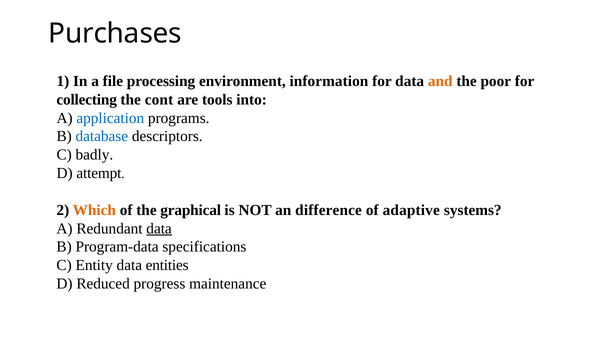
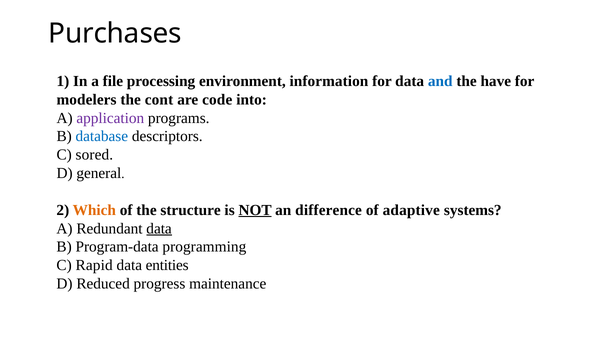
and colour: orange -> blue (440, 81)
poor: poor -> have (496, 81)
collecting: collecting -> modelers (87, 100)
tools: tools -> code (217, 100)
application colour: blue -> purple (110, 118)
badly: badly -> sored (94, 155)
attempt: attempt -> general (99, 173)
graphical: graphical -> structure (191, 210)
NOT underline: none -> present (255, 210)
specifications: specifications -> programming (204, 247)
Entity: Entity -> Rapid (94, 265)
